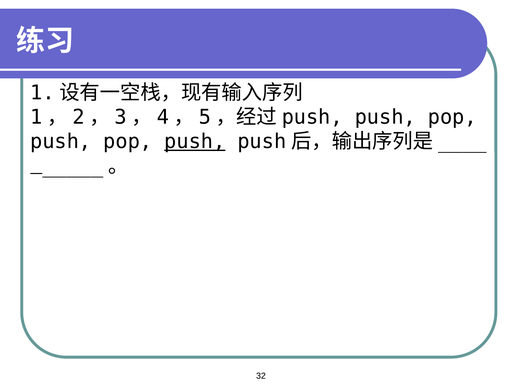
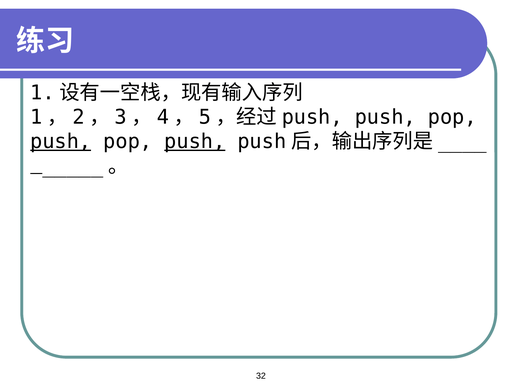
push underline: none -> present (61, 141)
